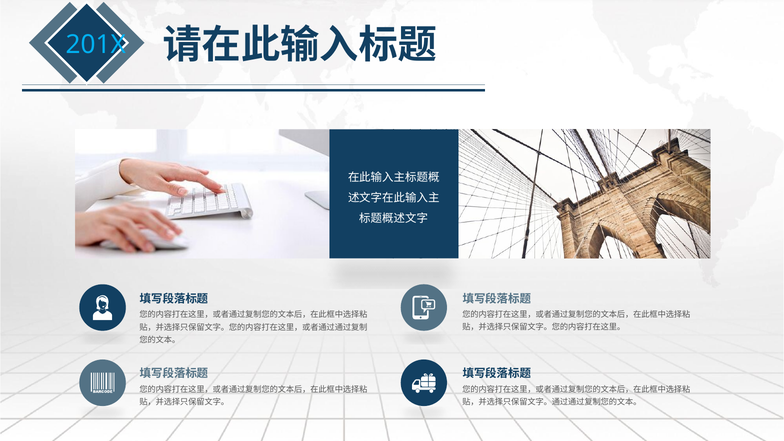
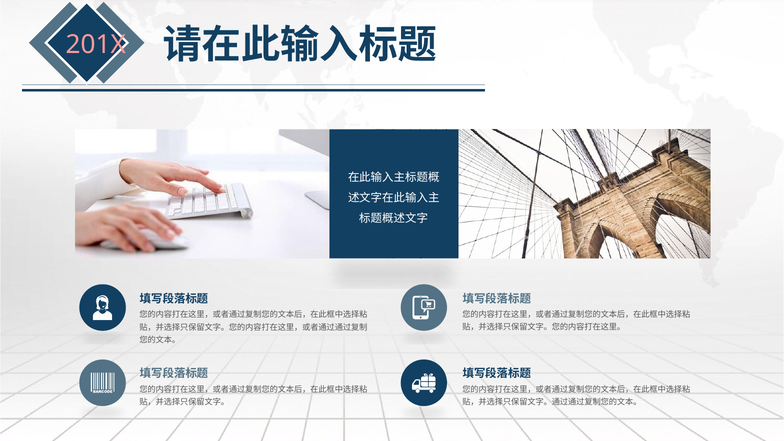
201X colour: light blue -> pink (96, 44)
